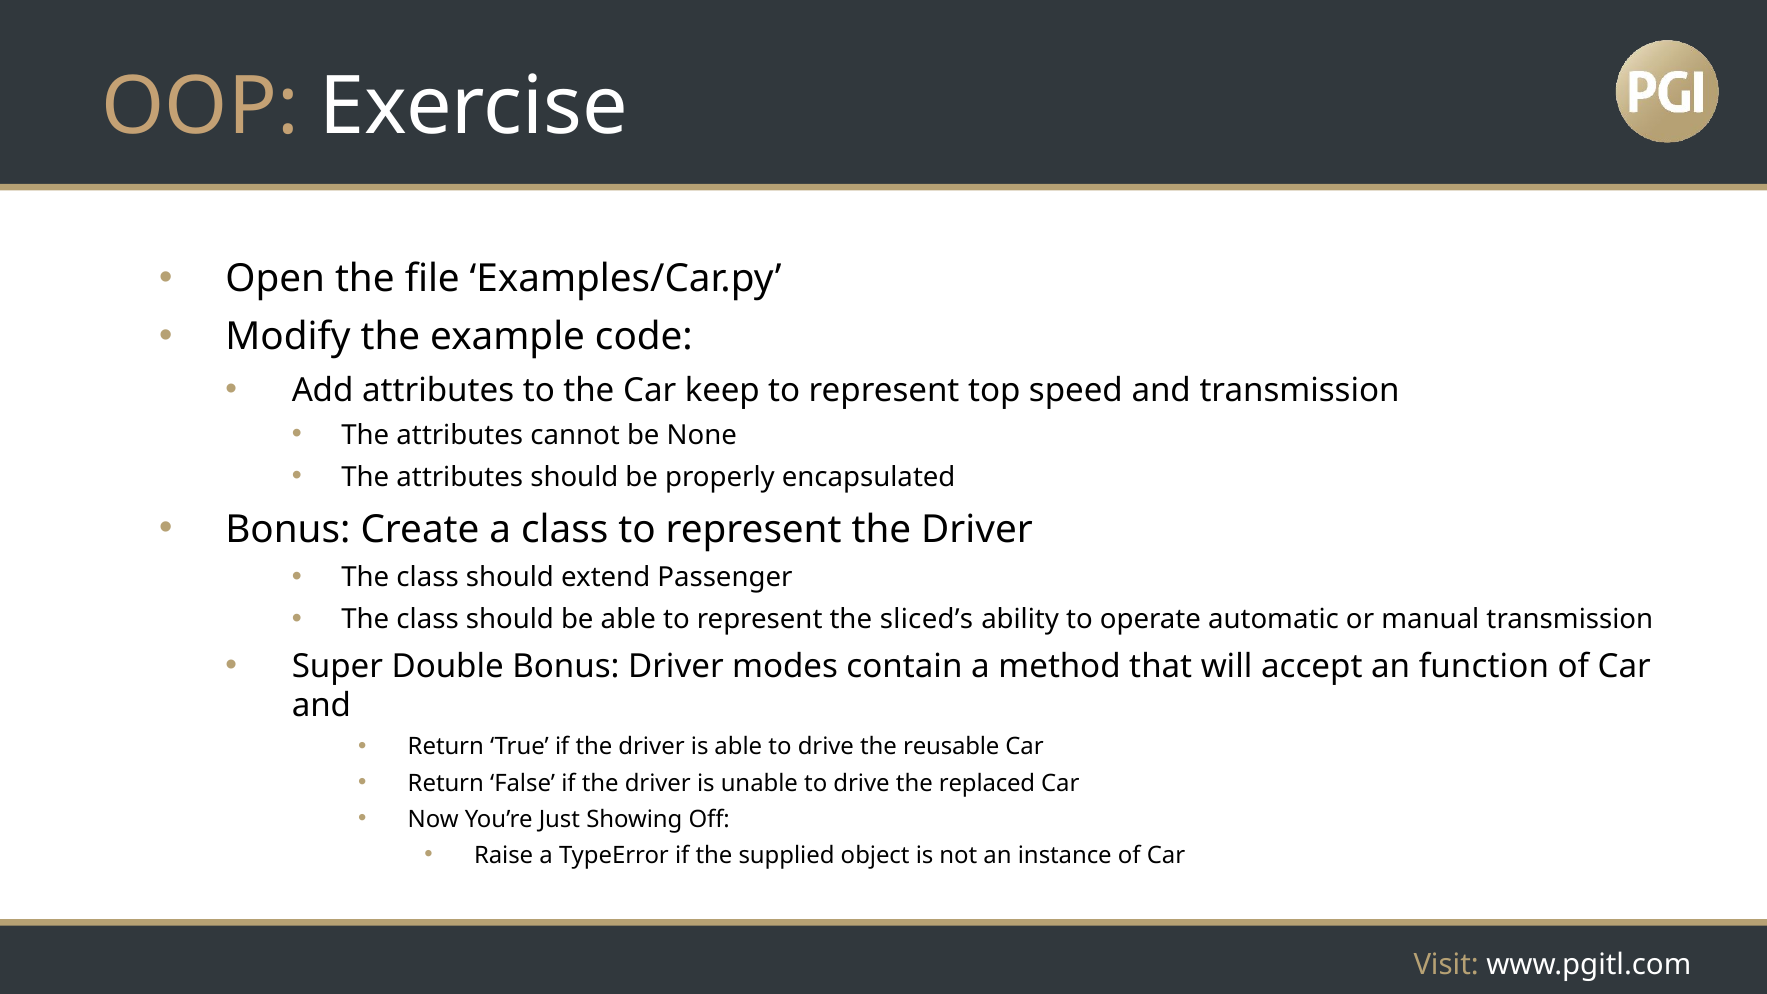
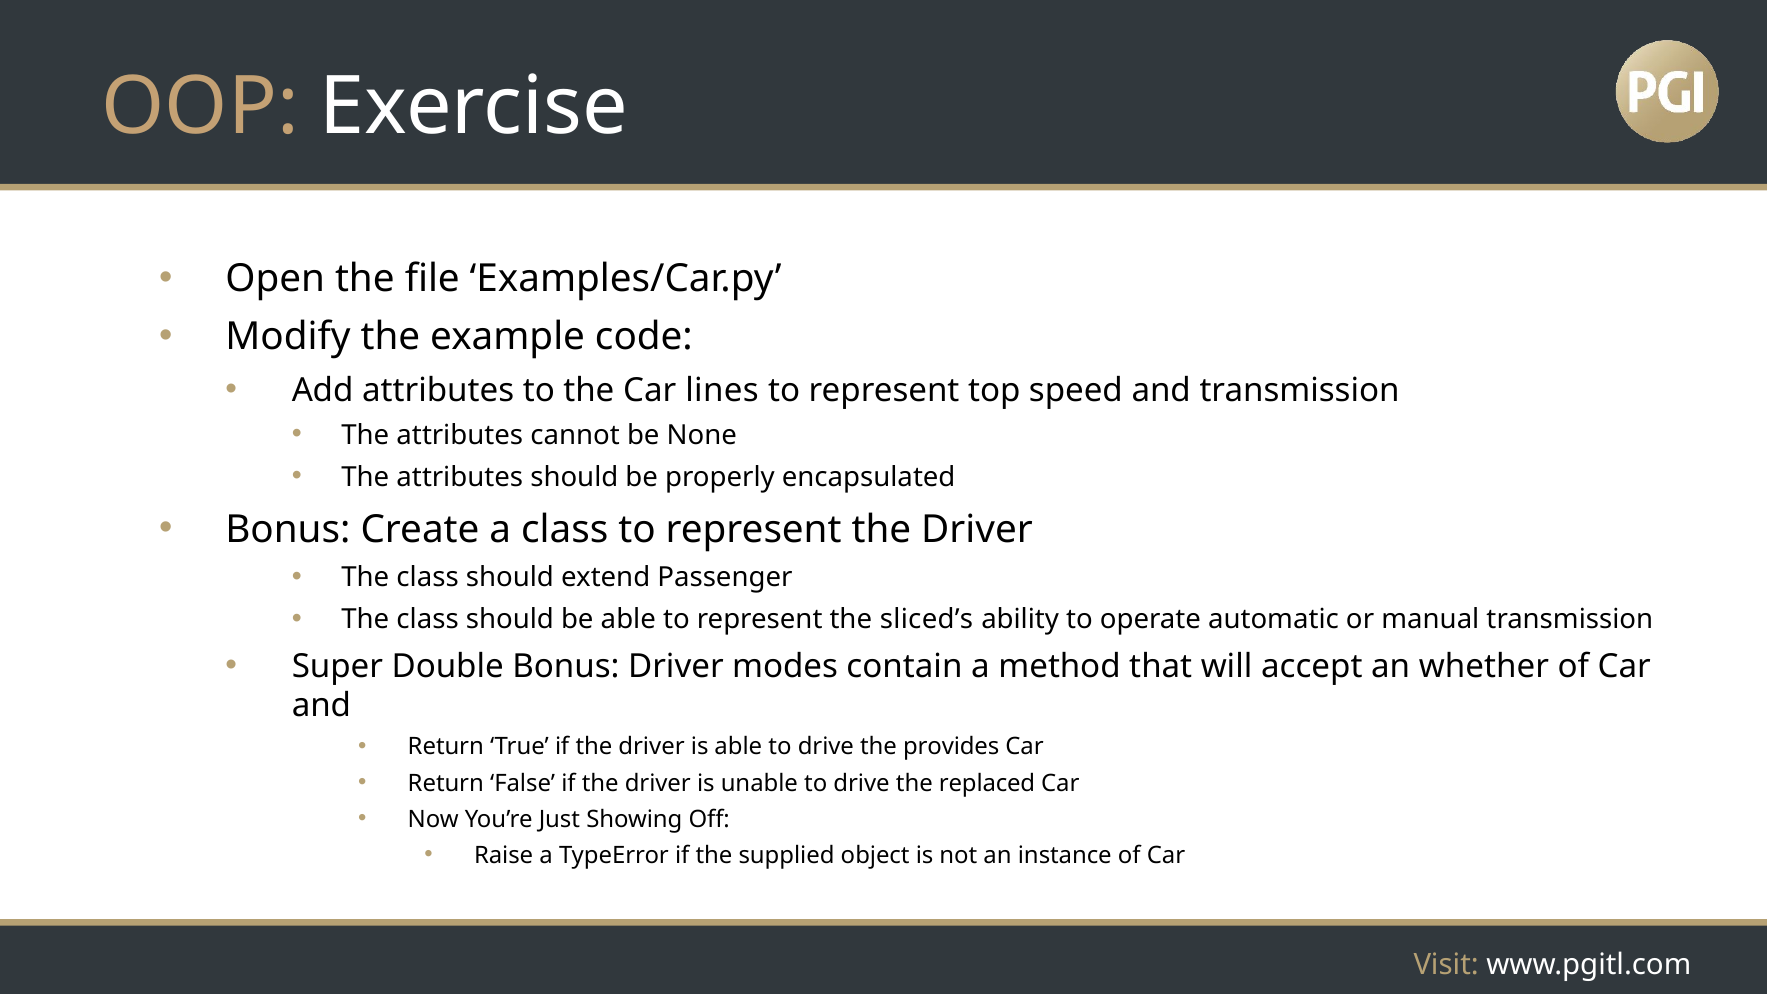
keep: keep -> lines (722, 390)
function: function -> whether (1484, 666)
reusable: reusable -> provides (951, 747)
